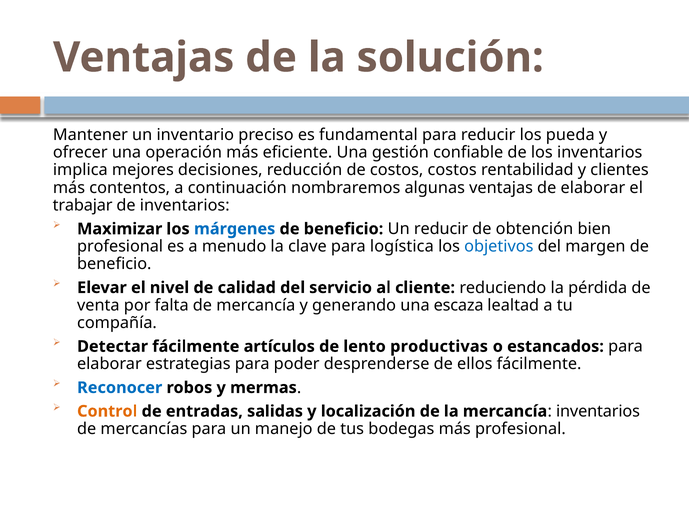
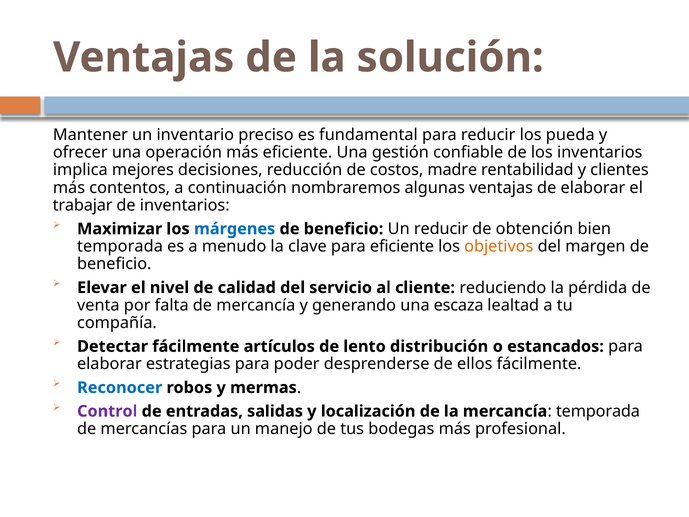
costos costos: costos -> madre (452, 170)
profesional: profesional -> temporada (120, 246)
para logística: logística -> eficiente (402, 246)
objetivos colour: blue -> orange (499, 246)
productivas: productivas -> distribución (439, 346)
Control colour: orange -> purple (107, 411)
mercancía inventarios: inventarios -> temporada (598, 411)
